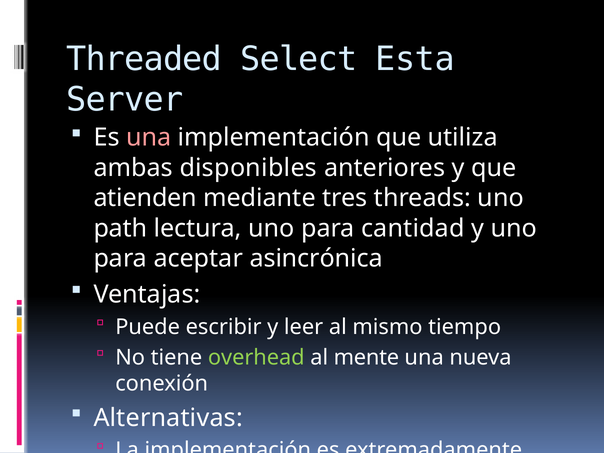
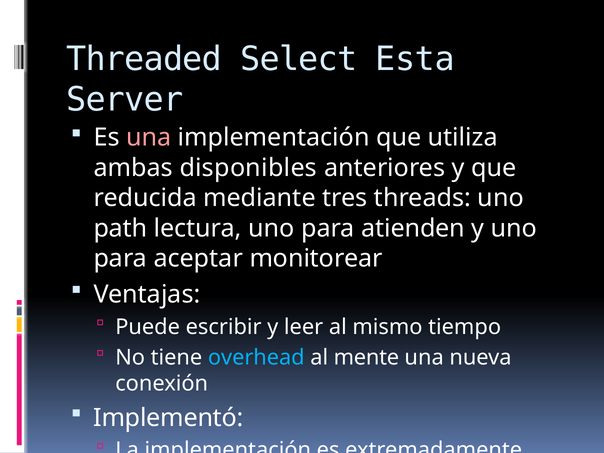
atienden: atienden -> reducida (145, 198)
cantidad: cantidad -> atienden (413, 228)
asincrónica: asincrónica -> monitorear (316, 258)
overhead colour: light green -> light blue (256, 357)
Alternativas: Alternativas -> Implementó (168, 418)
